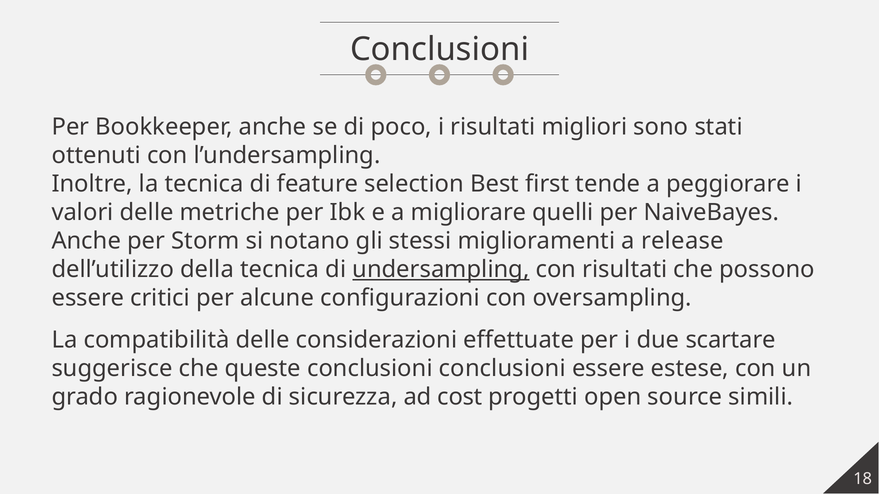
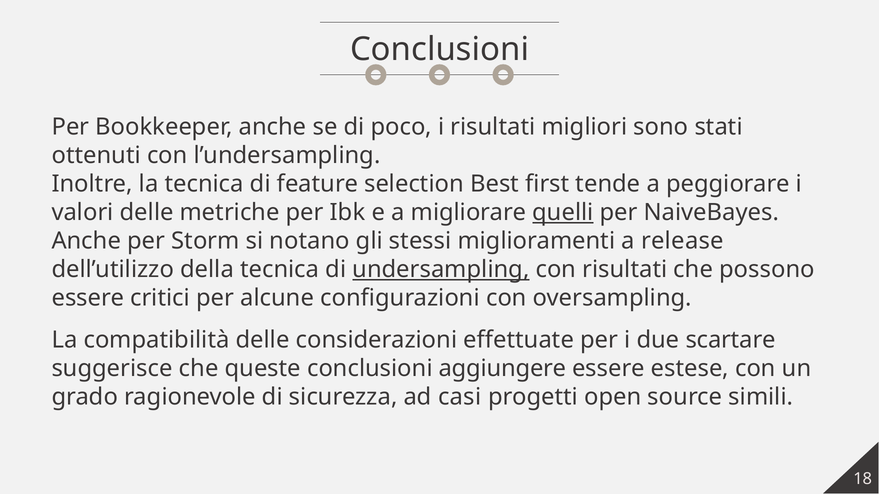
quelli underline: none -> present (563, 213)
conclusioni conclusioni: conclusioni -> aggiungere (503, 369)
cost: cost -> casi (460, 397)
